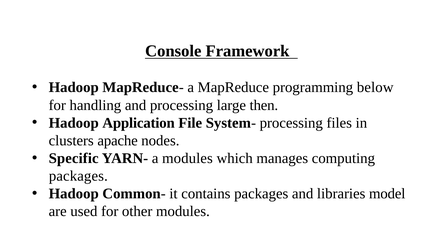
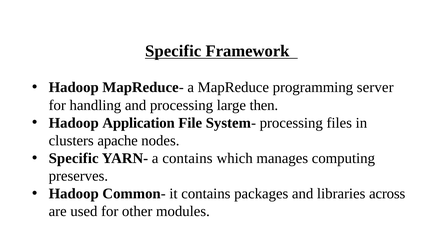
Console: Console -> Specific (173, 51)
below: below -> server (375, 88)
a modules: modules -> contains (187, 158)
packages: packages -> preserves (78, 176)
model: model -> across (387, 194)
